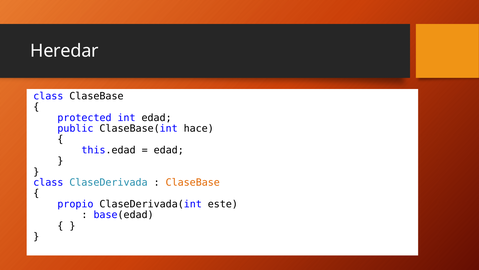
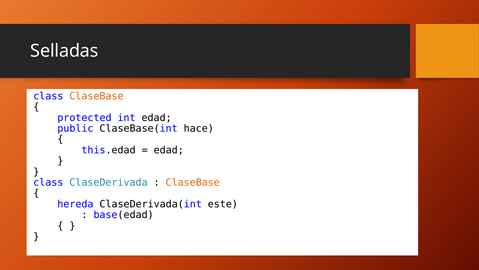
Heredar: Heredar -> Selladas (64, 51)
ClaseBase colour: black -> orange (96, 96)
propio: propio -> hereda (75, 204)
